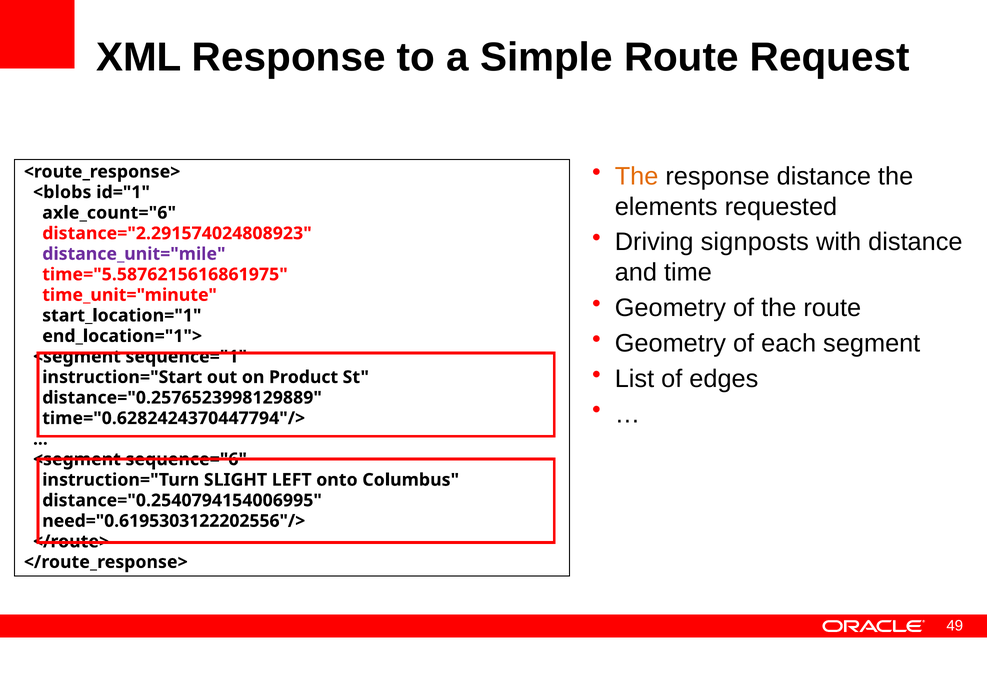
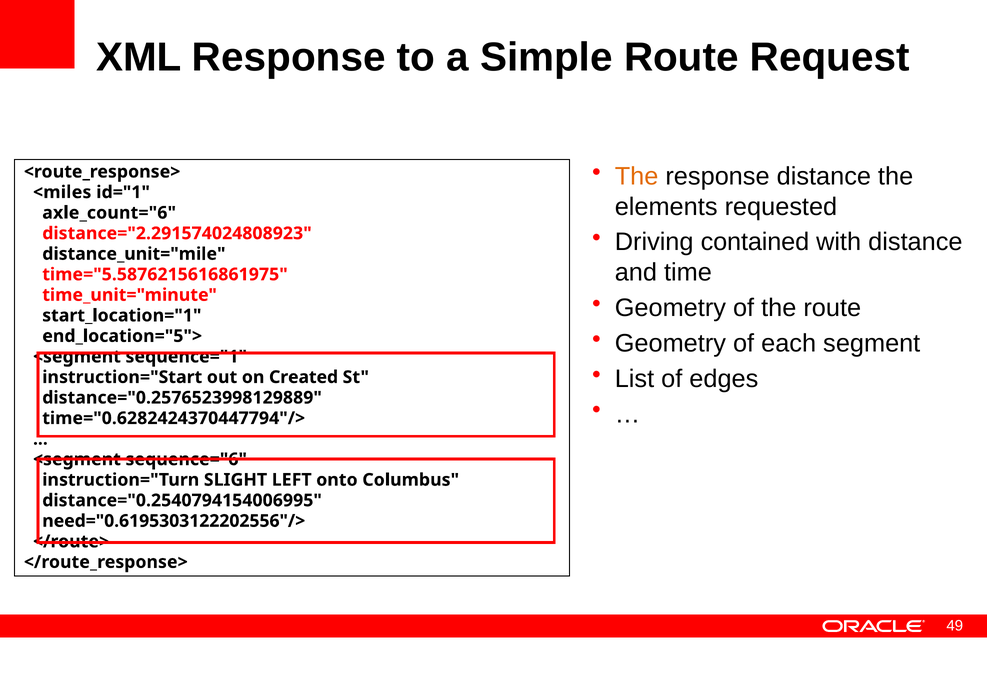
<blobs: <blobs -> <miles (62, 192)
signposts: signposts -> contained (755, 242)
distance_unit="mile colour: purple -> black (134, 254)
end_location="1">: end_location="1"> -> end_location="5"> (122, 336)
Product: Product -> Created (304, 377)
